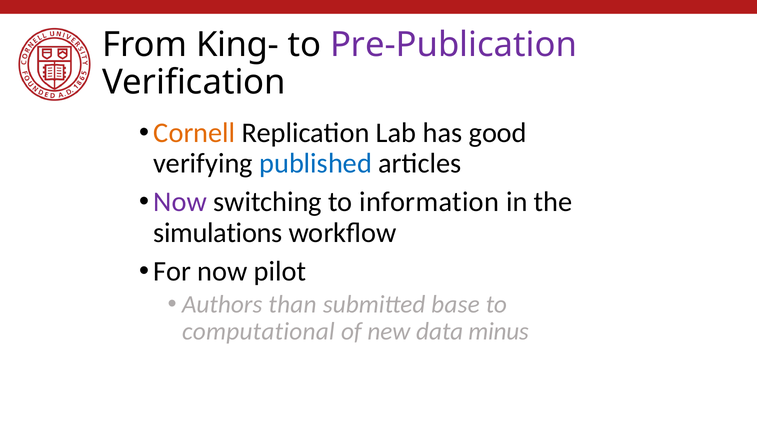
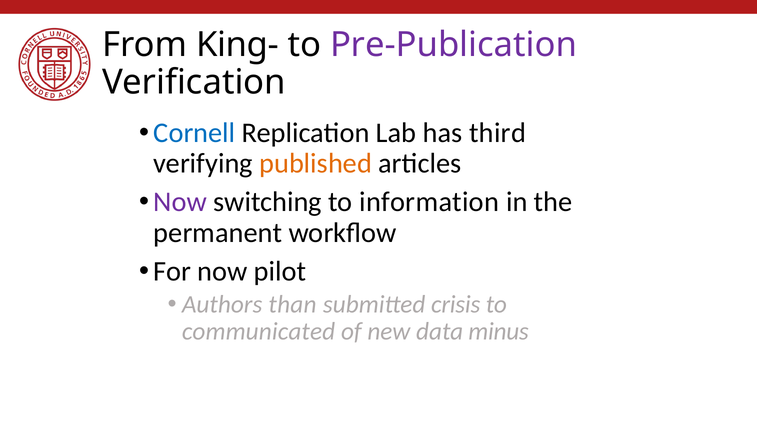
Cornell colour: orange -> blue (194, 133)
good: good -> third (498, 133)
published colour: blue -> orange (316, 163)
simulations: simulations -> permanent (218, 233)
base: base -> crisis (456, 304)
computational: computational -> communicated (259, 331)
